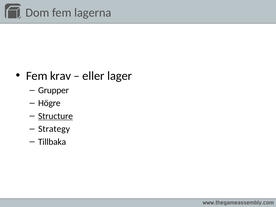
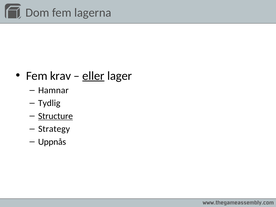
eller underline: none -> present (93, 76)
Grupper: Grupper -> Hamnar (53, 90)
Högre: Högre -> Tydlig (49, 103)
Tillbaka: Tillbaka -> Uppnås (52, 142)
